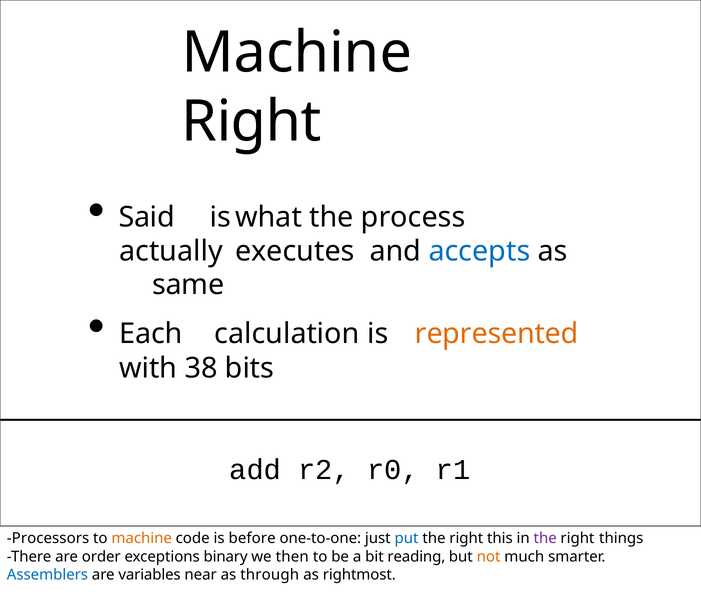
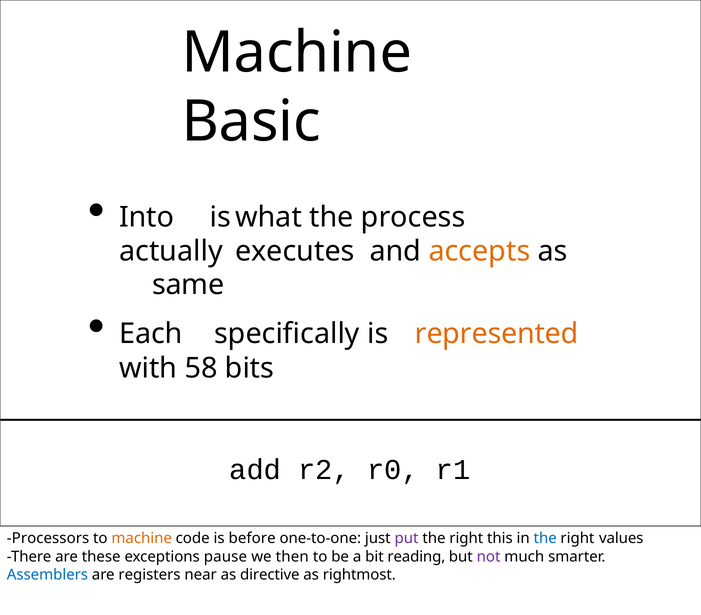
Right: Right -> Basic (251, 122)
Said: Said -> Into (147, 217)
accepts colour: blue -> orange (479, 251)
calculation: calculation -> specifically (287, 334)
38: 38 -> 58 (201, 368)
put colour: blue -> purple (407, 538)
the colour: purple -> blue (545, 538)
things: things -> values (621, 538)
order: order -> these (101, 557)
binary: binary -> pause (225, 557)
not colour: orange -> purple (489, 557)
variables: variables -> registers (149, 574)
through: through -> directive (270, 574)
